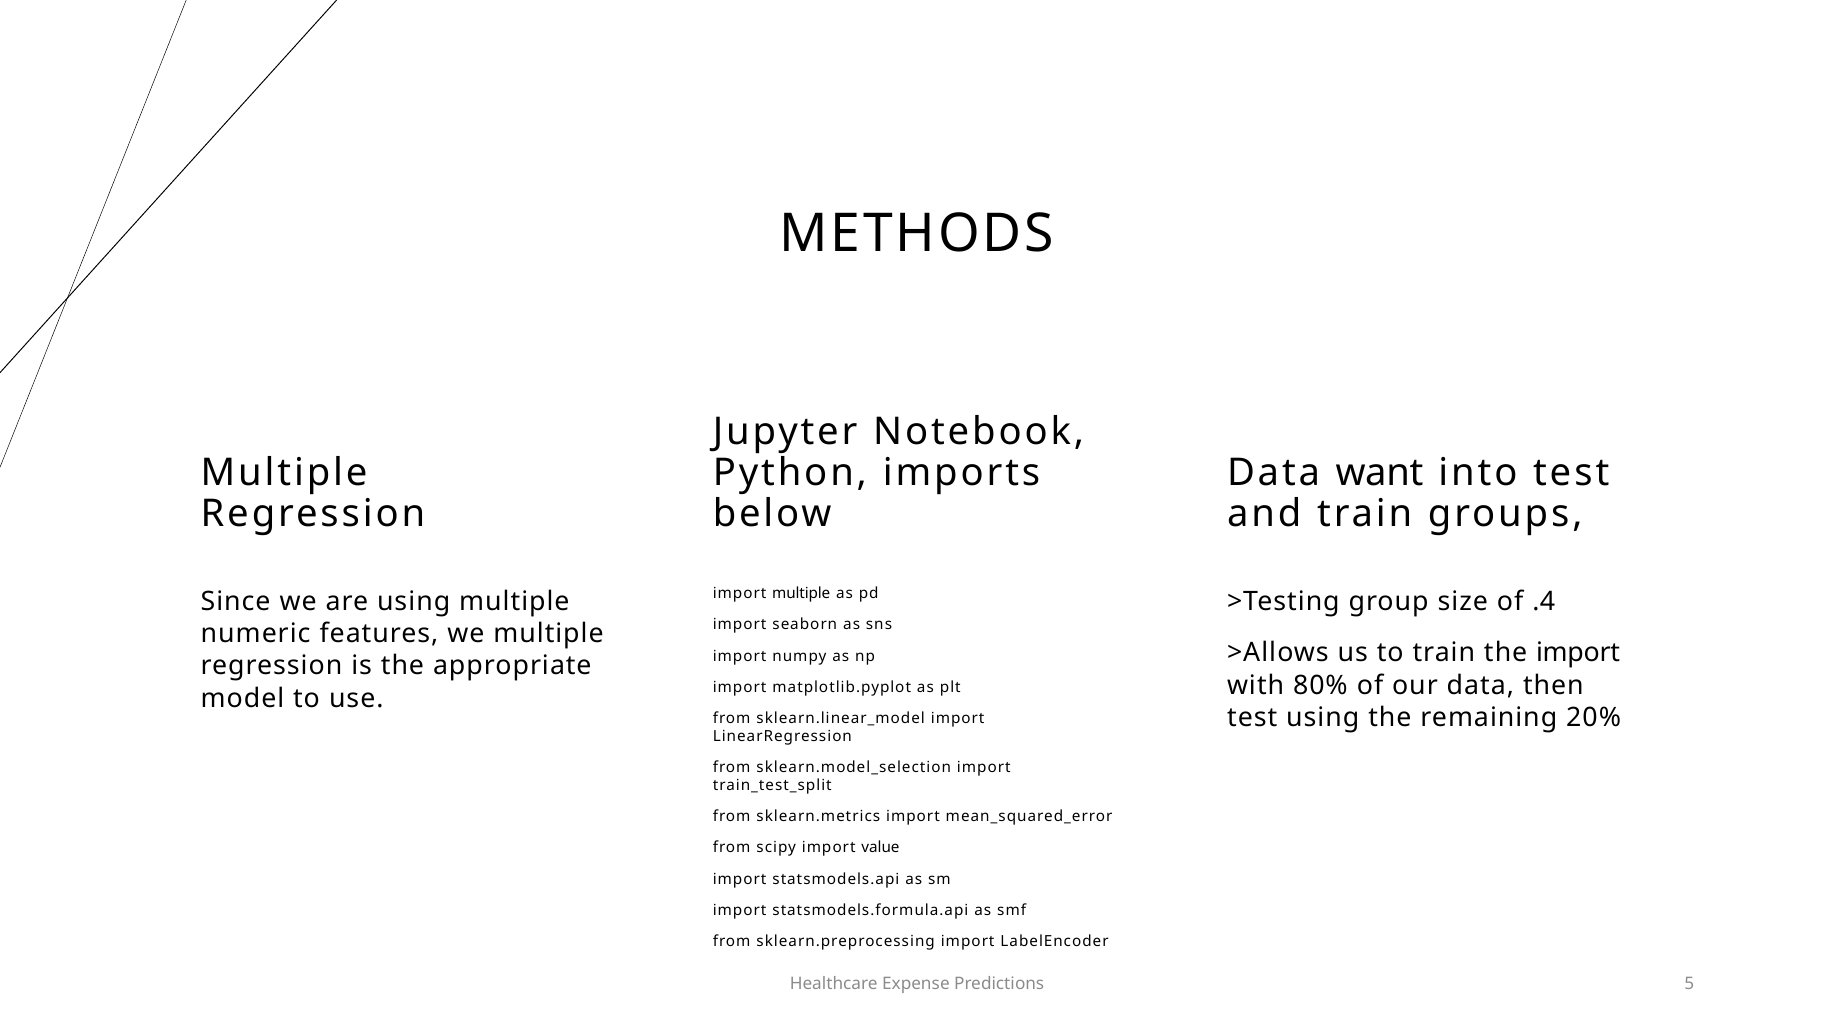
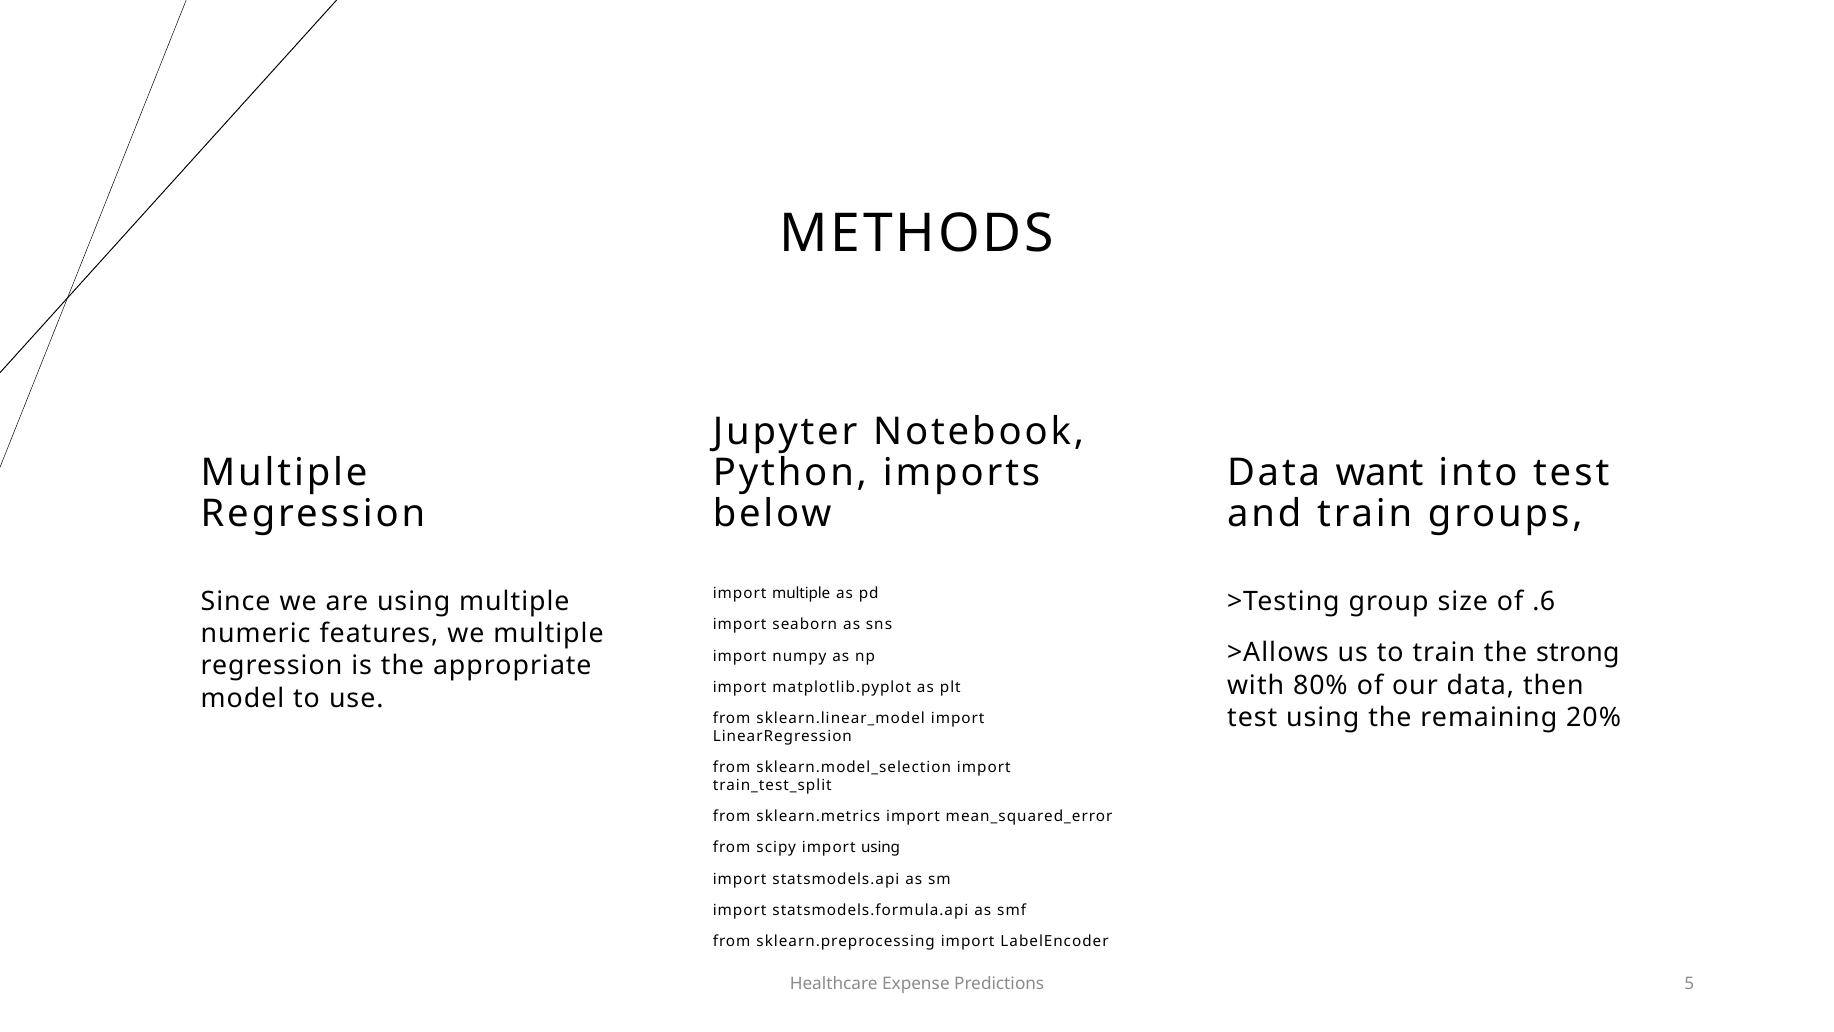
.4: .4 -> .6 (1544, 602)
the import: import -> strong (1578, 653)
import value: value -> using (881, 848)
